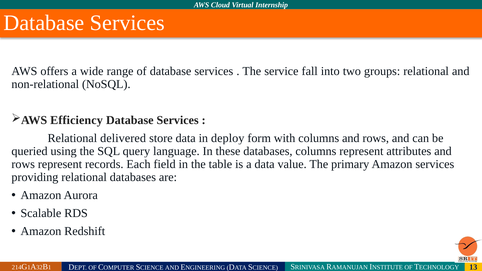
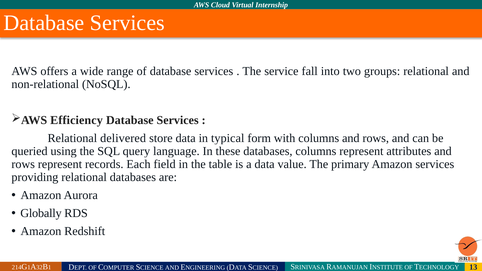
deploy: deploy -> typical (228, 138)
Scalable: Scalable -> Globally (41, 213)
